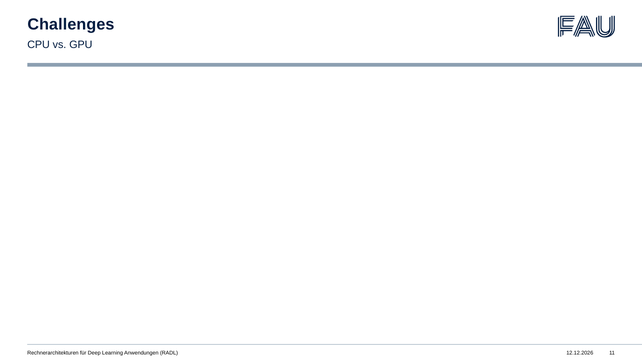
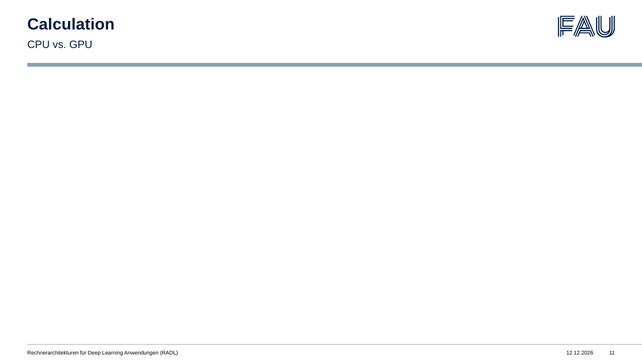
Challenges: Challenges -> Calculation (71, 24)
